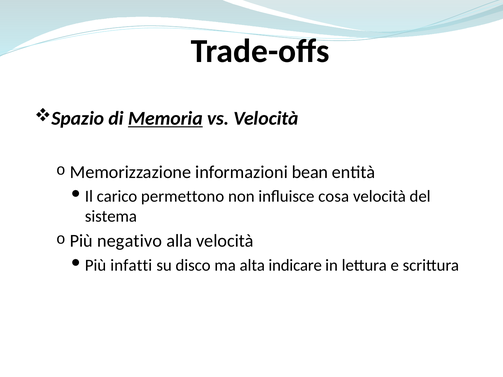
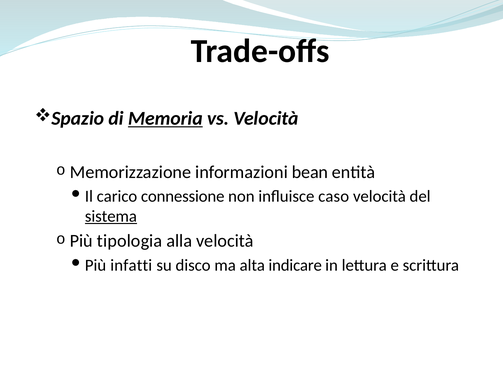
permettono: permettono -> connessione (183, 196)
cosa: cosa -> caso (334, 196)
sistema underline: none -> present (111, 216)
negativo: negativo -> tipologia (130, 241)
